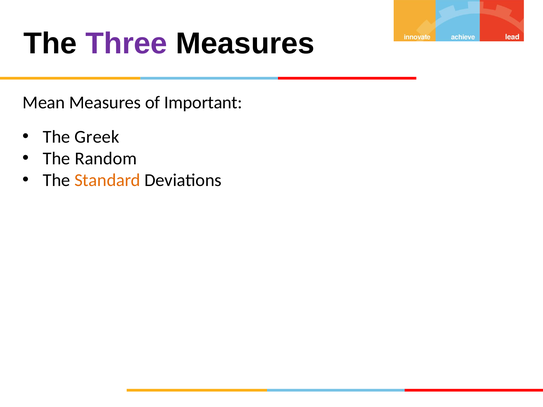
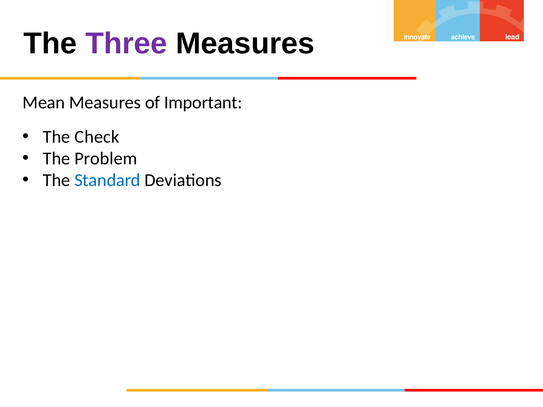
Greek: Greek -> Check (97, 137)
Random: Random -> Problem (106, 159)
Standard colour: orange -> blue (107, 180)
